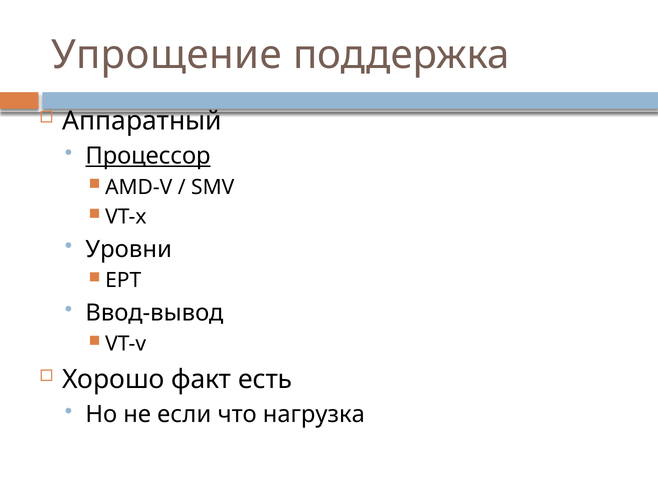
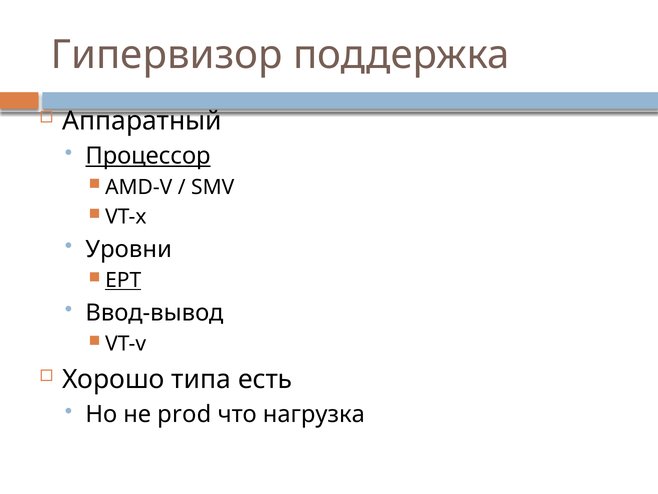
Упрощение: Упрощение -> Гипервизор (167, 55)
EPT underline: none -> present (123, 280)
факт: факт -> типа (201, 379)
если: если -> prod (184, 414)
